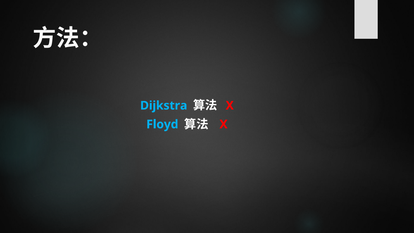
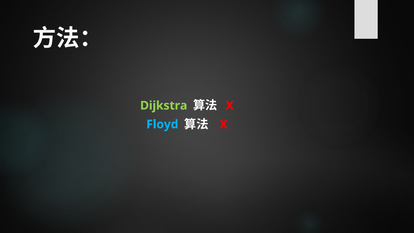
Dijkstra colour: light blue -> light green (164, 106)
